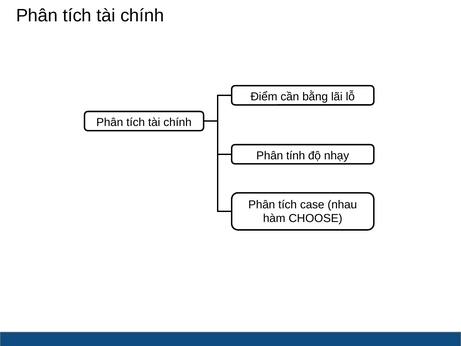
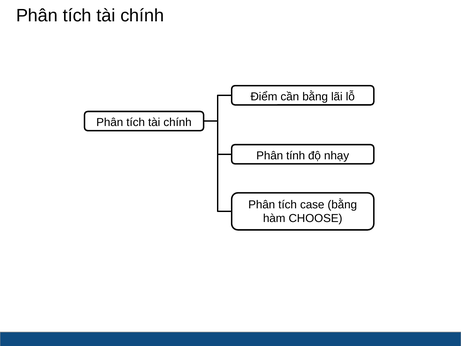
case nhau: nhau -> bằng (342, 205)
